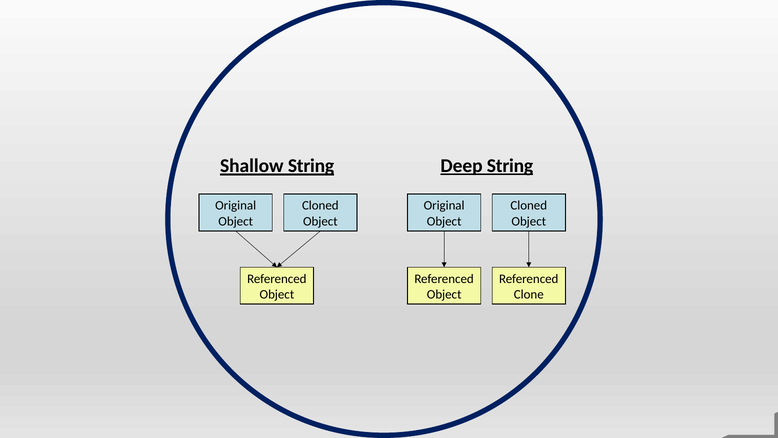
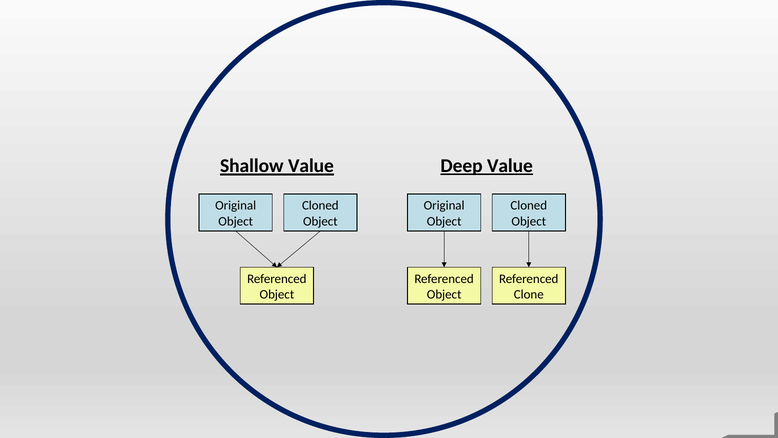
Shallow String: String -> Value (311, 166)
Deep String: String -> Value (510, 166)
